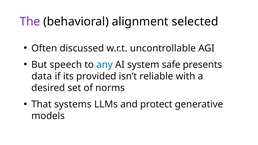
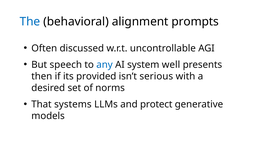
The colour: purple -> blue (30, 22)
selected: selected -> prompts (195, 22)
safe: safe -> well (171, 65)
data: data -> then (42, 76)
reliable: reliable -> serious (156, 76)
